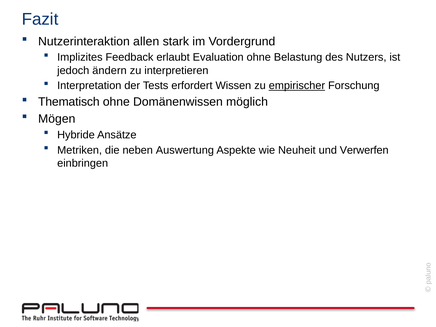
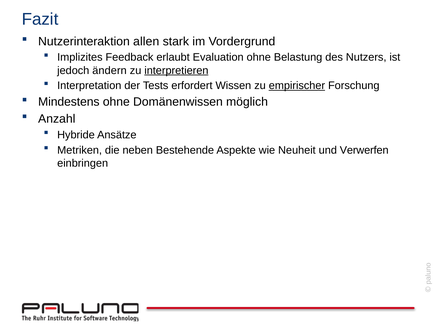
interpretieren underline: none -> present (176, 70)
Thematisch: Thematisch -> Mindestens (69, 102)
Mögen: Mögen -> Anzahl (57, 119)
Auswertung: Auswertung -> Bestehende (185, 150)
